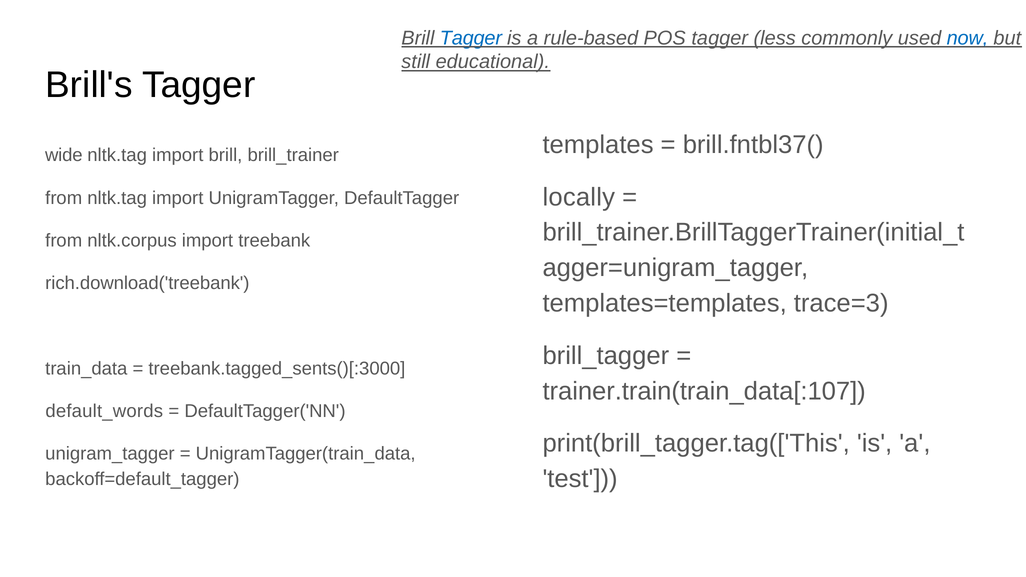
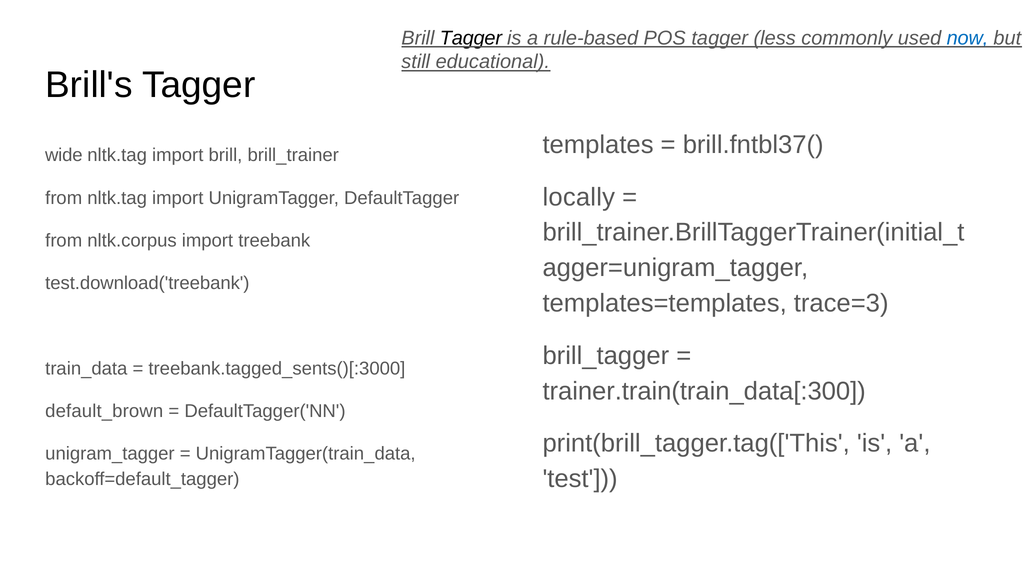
Tagger colour: blue -> black (471, 38)
rich.download('treebank: rich.download('treebank -> test.download('treebank (147, 283)
trainer.train(train_data[:107: trainer.train(train_data[:107 -> trainer.train(train_data[:300 (704, 391)
default_words: default_words -> default_brown (104, 411)
